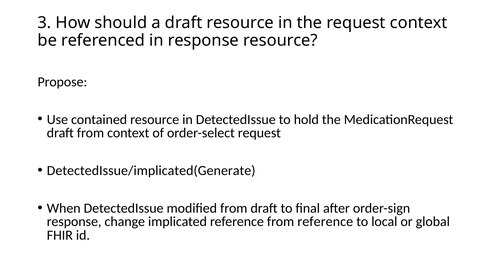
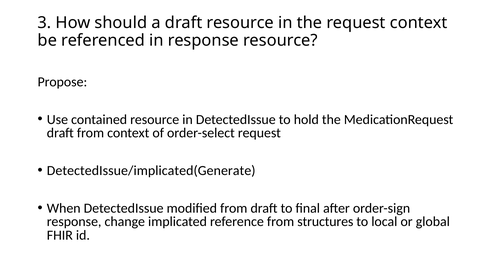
from reference: reference -> structures (325, 222)
